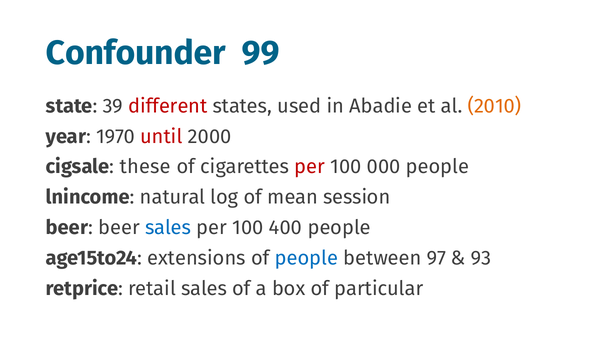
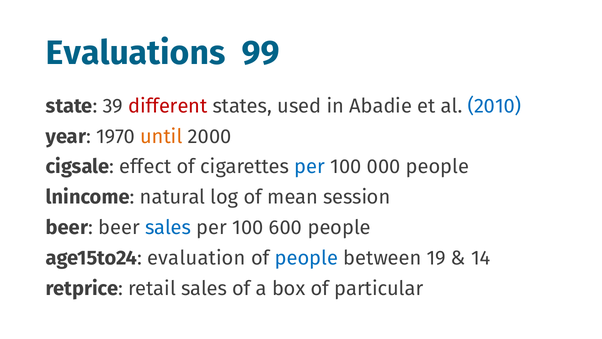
Confounder: Confounder -> Evaluations (136, 53)
2010 colour: orange -> blue (495, 106)
until colour: red -> orange (161, 136)
these: these -> effect (145, 167)
per colour: red -> blue (310, 167)
400: 400 -> 600 (285, 227)
extensions: extensions -> evaluation (196, 258)
97: 97 -> 19 (436, 258)
93: 93 -> 14 (481, 258)
